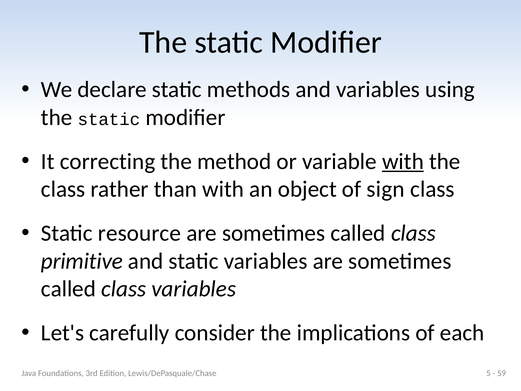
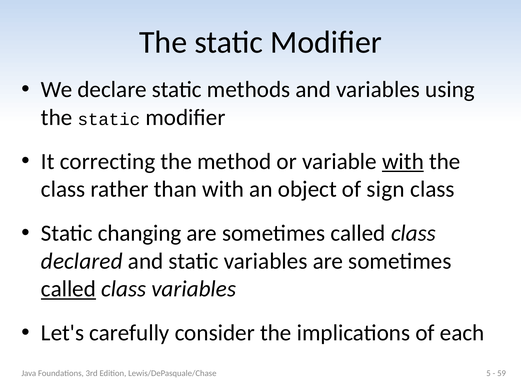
resource: resource -> changing (140, 233)
primitive: primitive -> declared (82, 261)
called underline: none -> present (68, 289)
